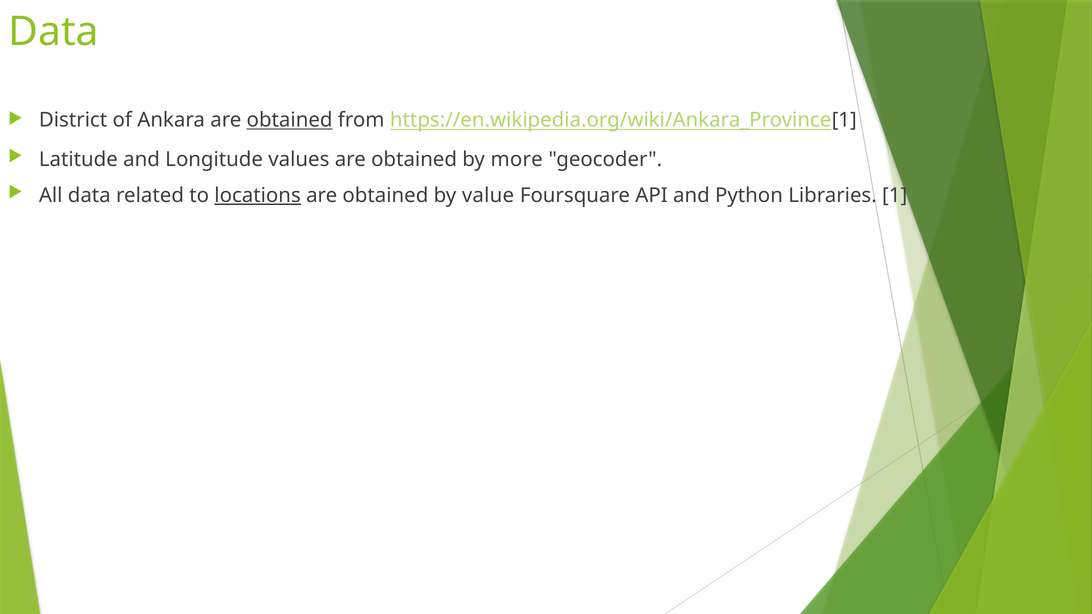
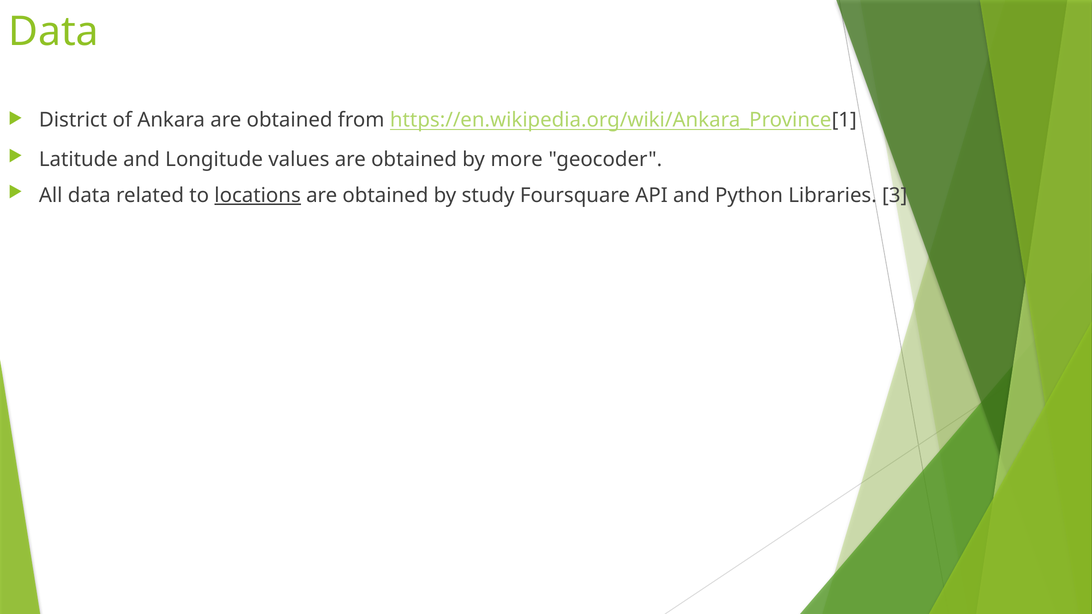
obtained underline: present -> none (290, 120)
value: value -> study (488, 195)
1: 1 -> 3 (895, 195)
